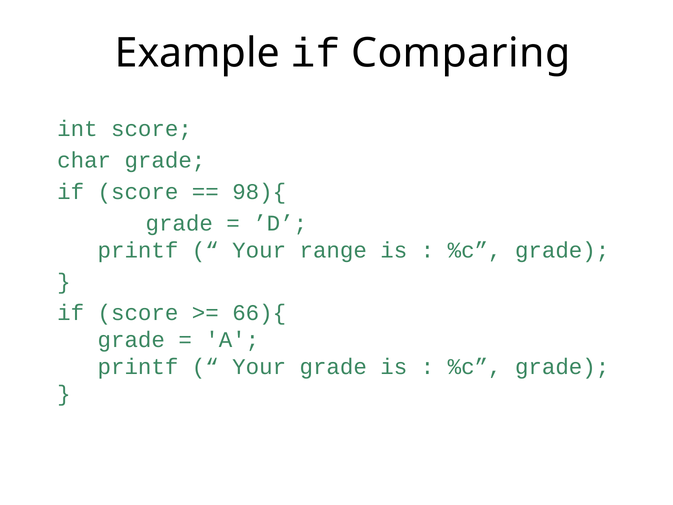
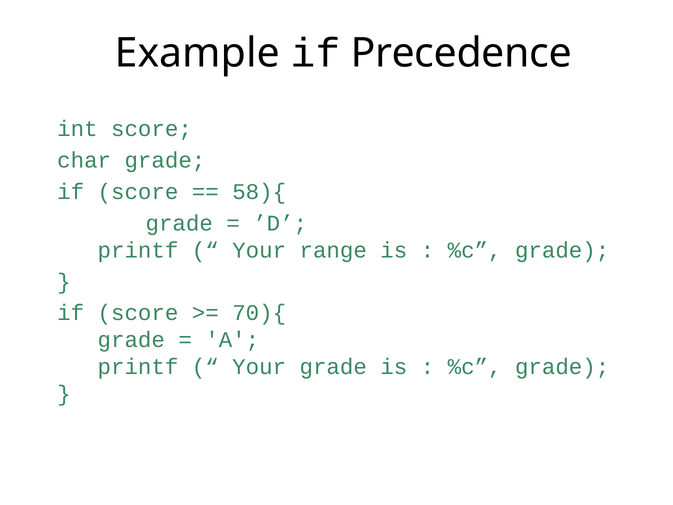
Comparing: Comparing -> Precedence (461, 53)
98){: 98){ -> 58){ (259, 192)
66){: 66){ -> 70){ (259, 313)
